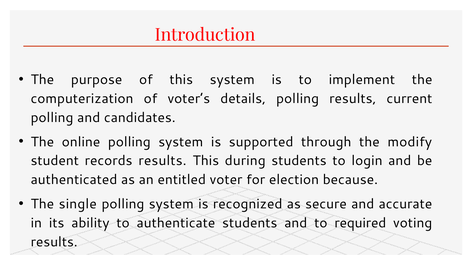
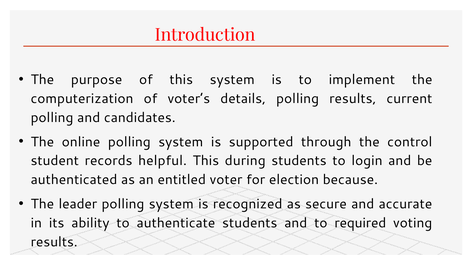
modify: modify -> control (410, 142)
records results: results -> helpful (163, 161)
single: single -> leader (78, 204)
